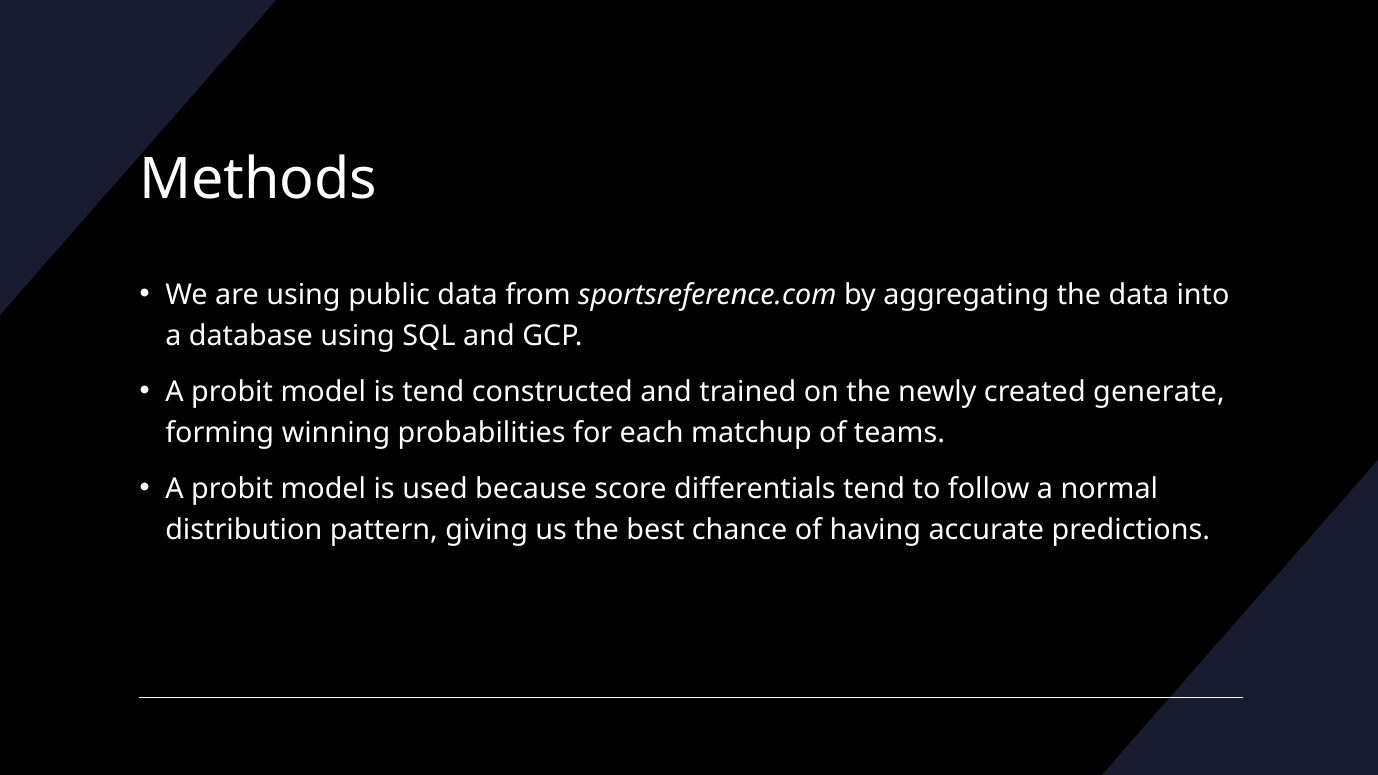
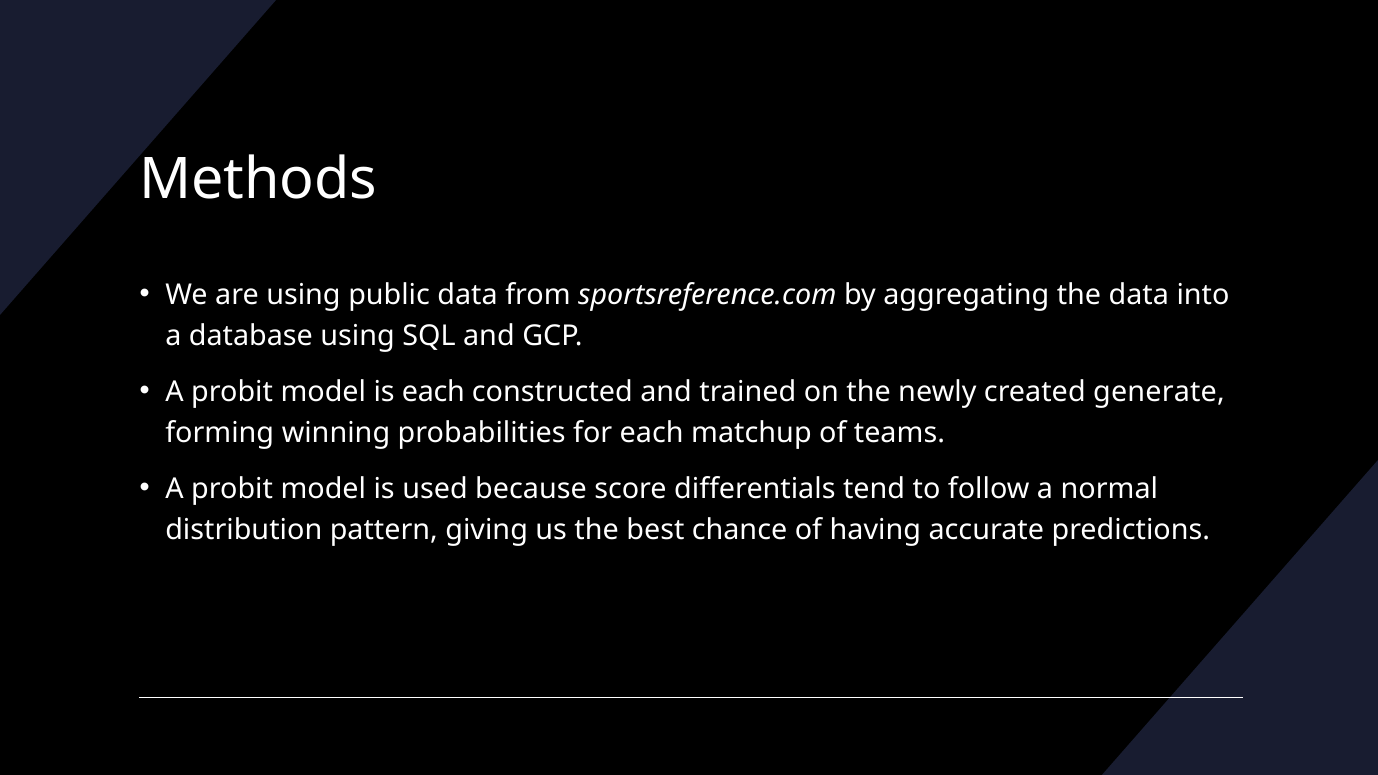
is tend: tend -> each (433, 392)
